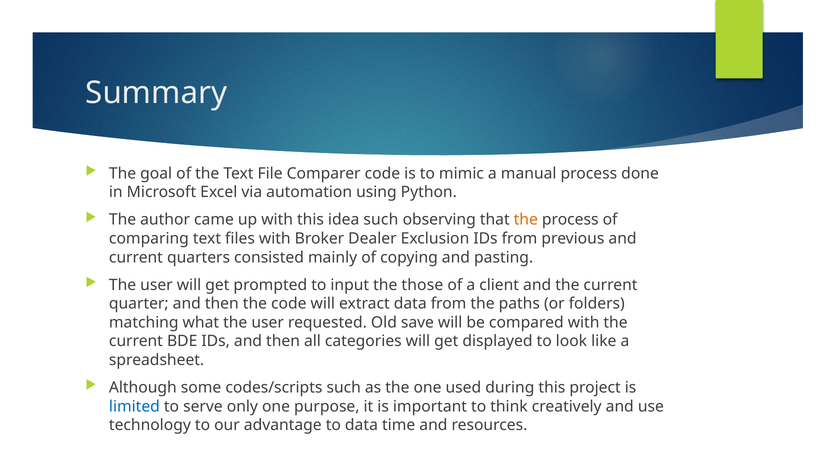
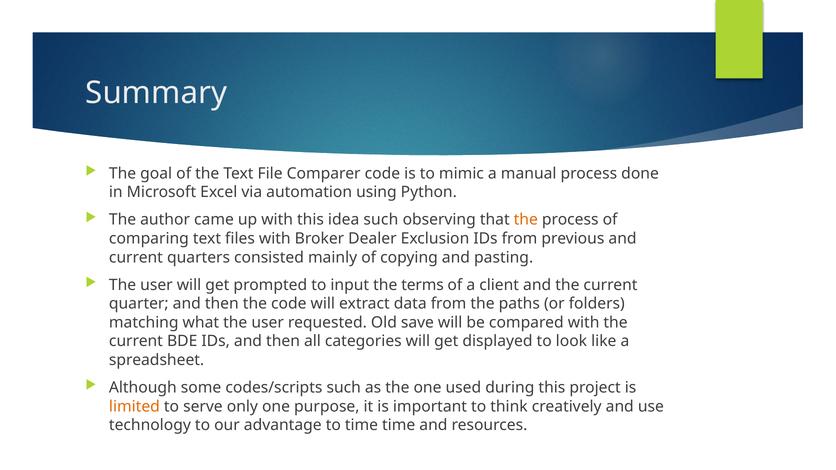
those: those -> terms (423, 285)
limited colour: blue -> orange (134, 407)
to data: data -> time (361, 425)
